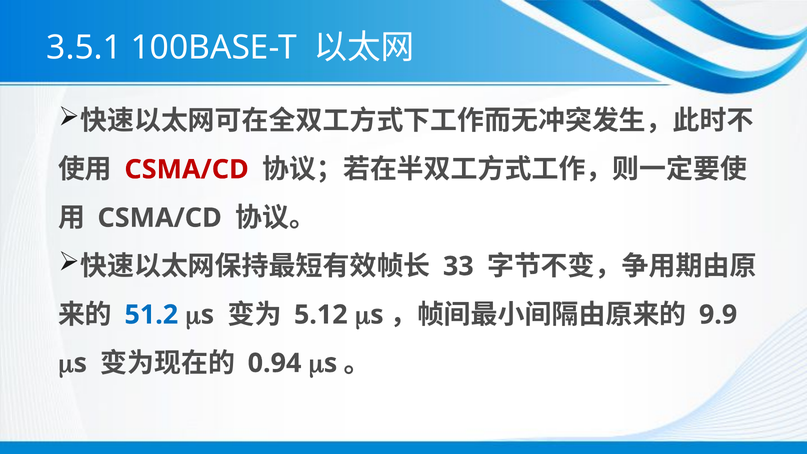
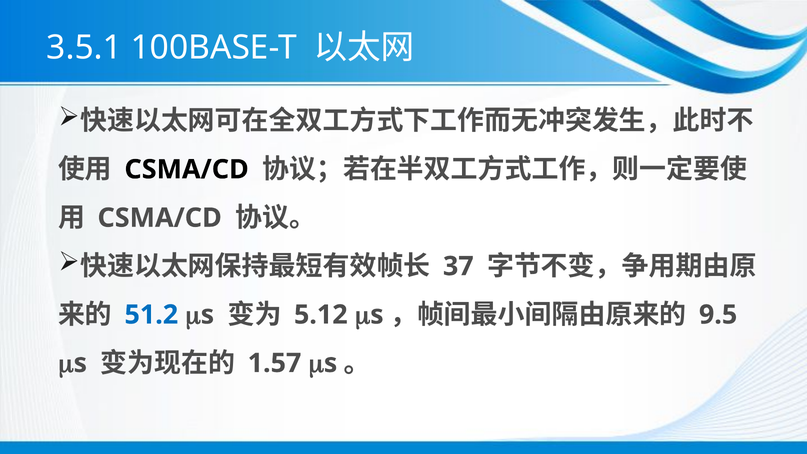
CSMA/CD colour: red -> black (187, 170)
33: 33 -> 37 (458, 266)
9.9: 9.9 -> 9.5 (718, 315)
0.94: 0.94 -> 1.57 (275, 363)
